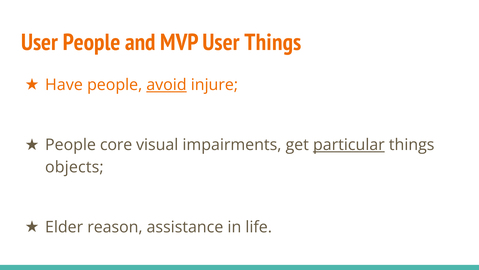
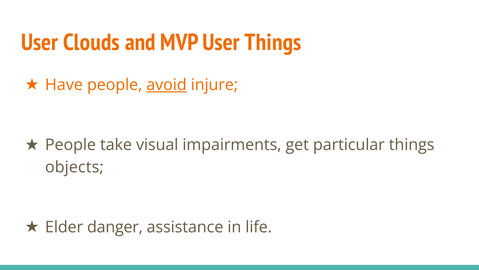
User People: People -> Clouds (91, 42)
core: core -> take (116, 145)
particular underline: present -> none (349, 145)
reason: reason -> danger (115, 227)
